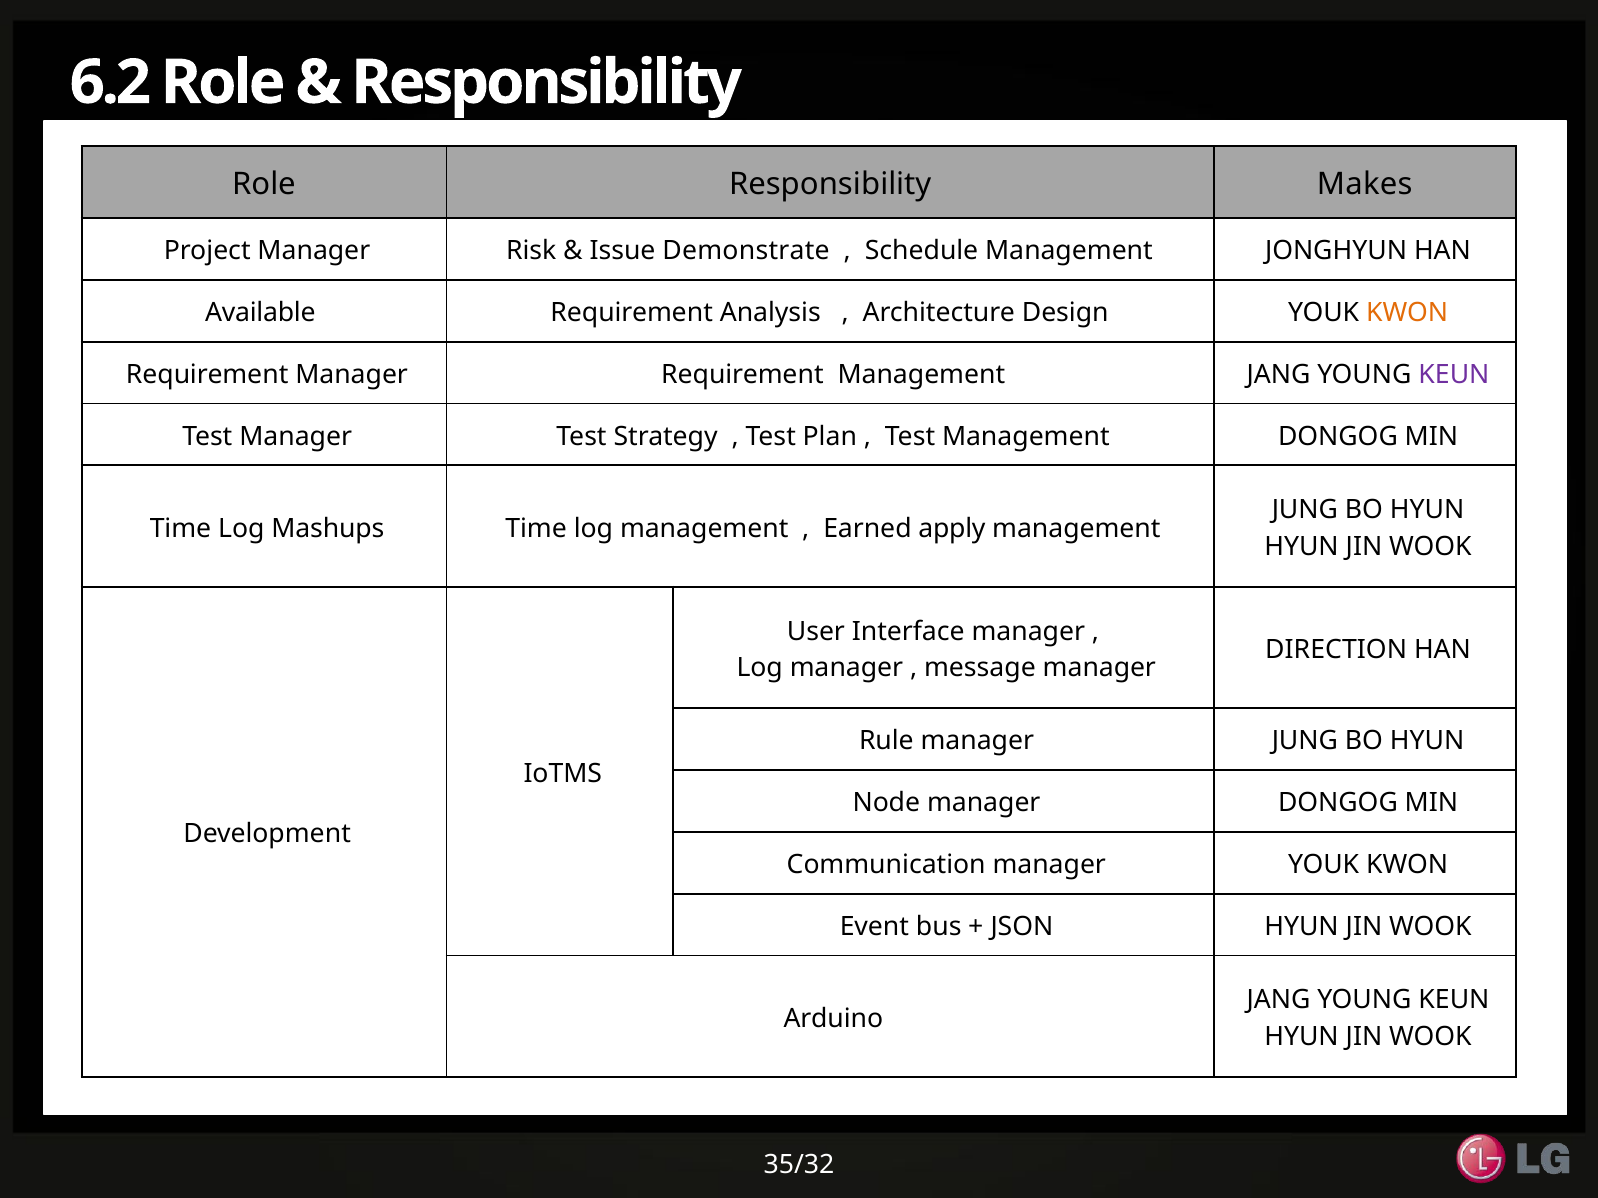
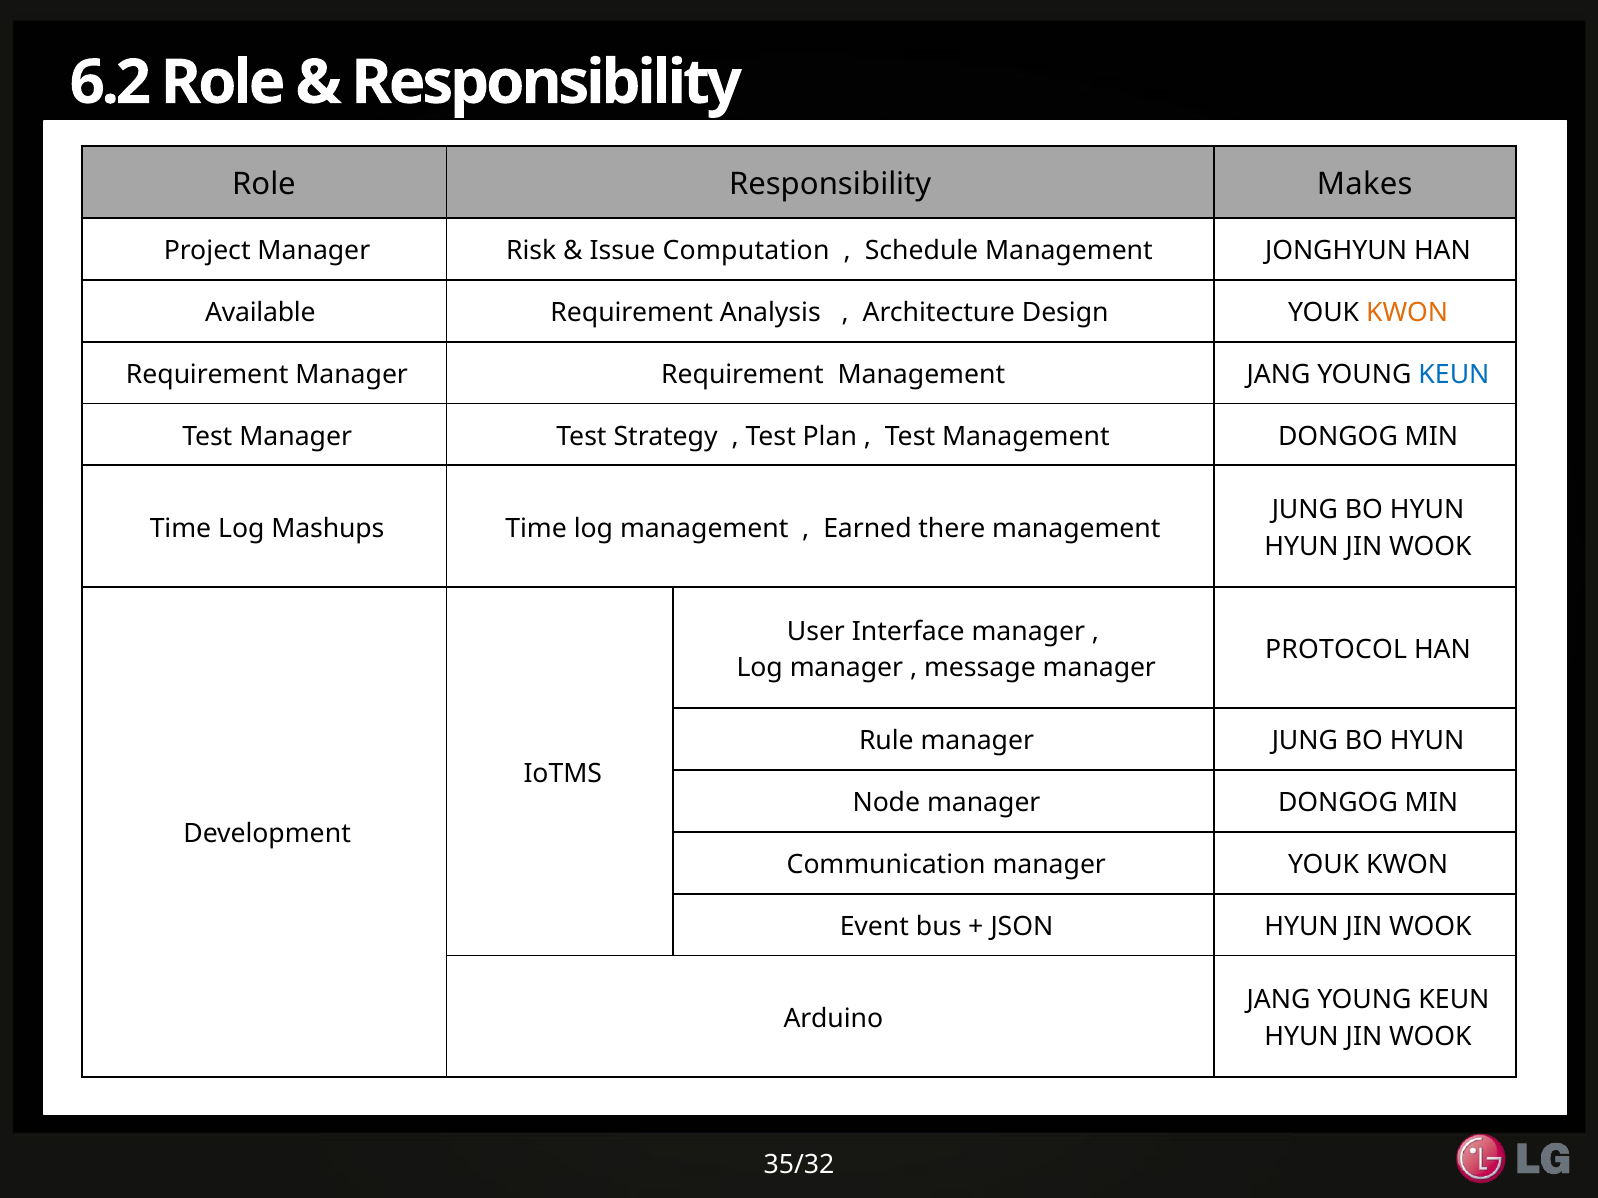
Demonstrate: Demonstrate -> Computation (746, 251)
KEUN colour: purple -> blue (1454, 375)
apply: apply -> there (952, 528)
DIRECTION: DIRECTION -> PROTOCOL (1336, 650)
